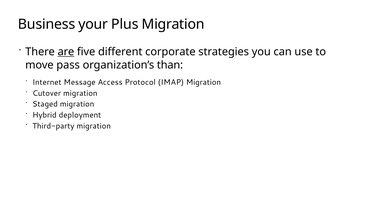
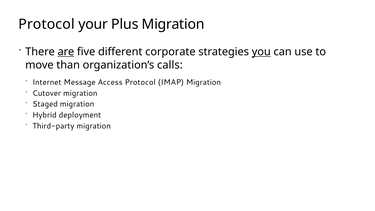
Business: Business -> Protocol (46, 24)
you underline: none -> present (261, 52)
pass: pass -> than (68, 65)
than: than -> calls (170, 65)
